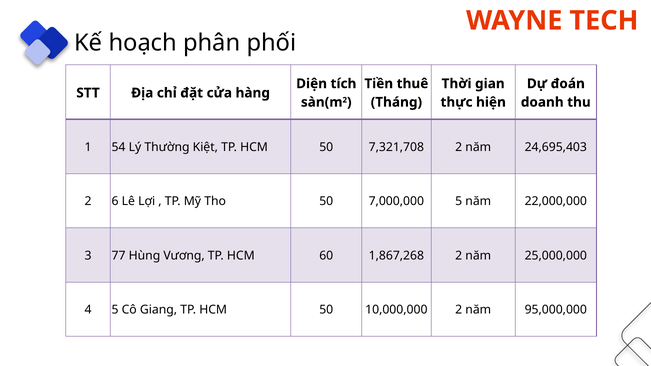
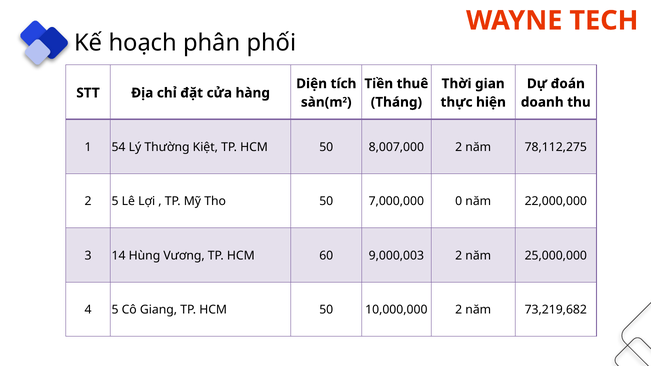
7,321,708: 7,321,708 -> 8,007,000 (396, 147)
24,695,403: 24,695,403 -> 78,112,275 (556, 147)
2 6: 6 -> 5 (115, 201)
7,000,000 5: 5 -> 0 (459, 201)
77: 77 -> 14 (119, 256)
1,867,268: 1,867,268 -> 9,000,003 (396, 256)
95,000,000: 95,000,000 -> 73,219,682 (556, 310)
